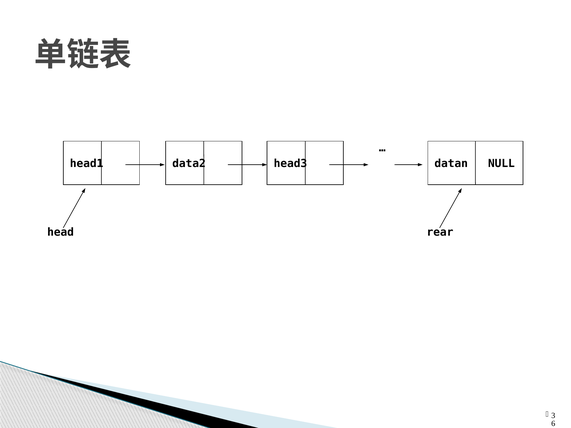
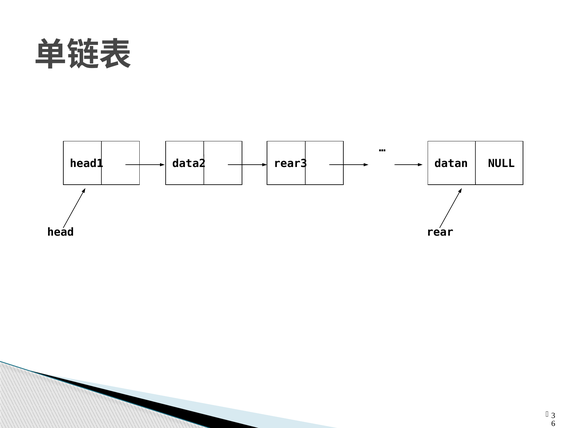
head3: head3 -> rear3 (290, 164)
